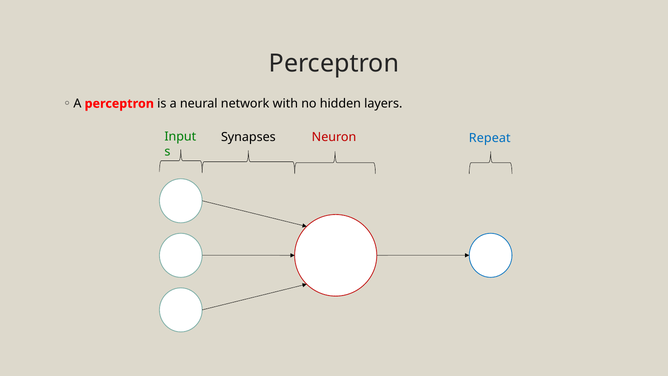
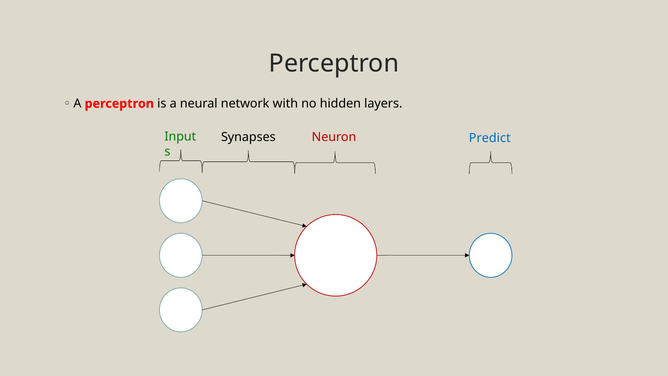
Repeat: Repeat -> Predict (490, 138)
